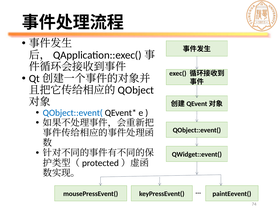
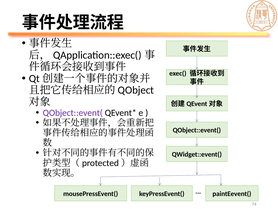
QObject::event( colour: blue -> purple (73, 113)
